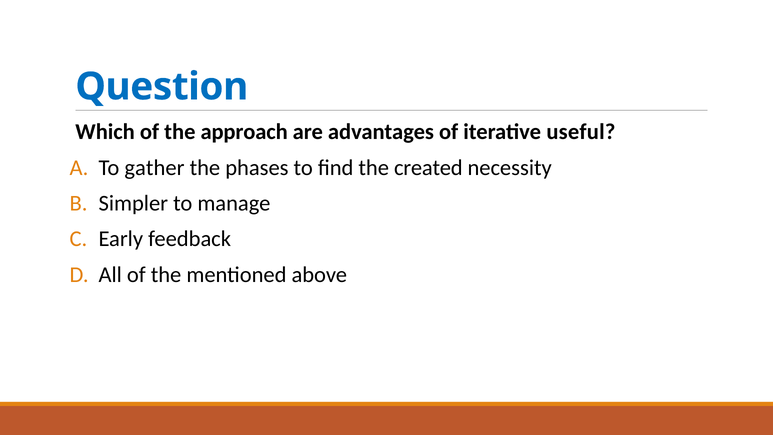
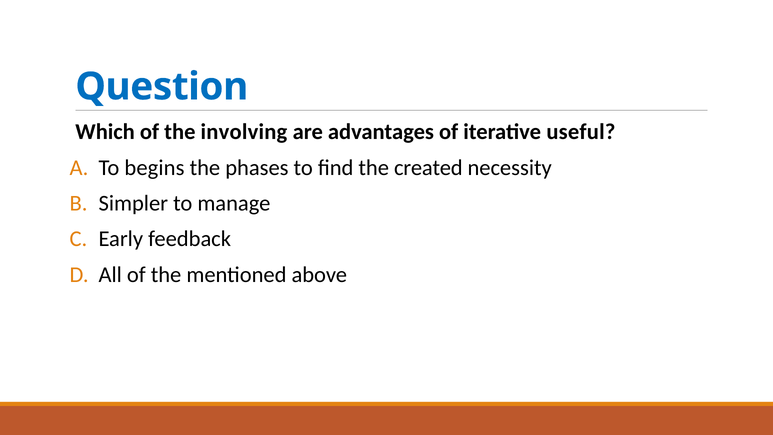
approach: approach -> involving (244, 132)
gather: gather -> begins (154, 168)
